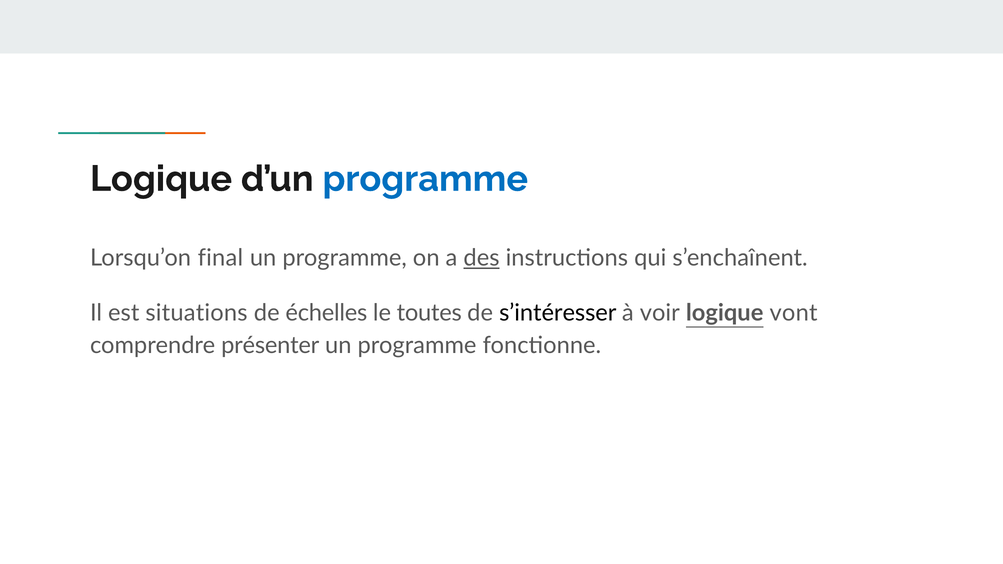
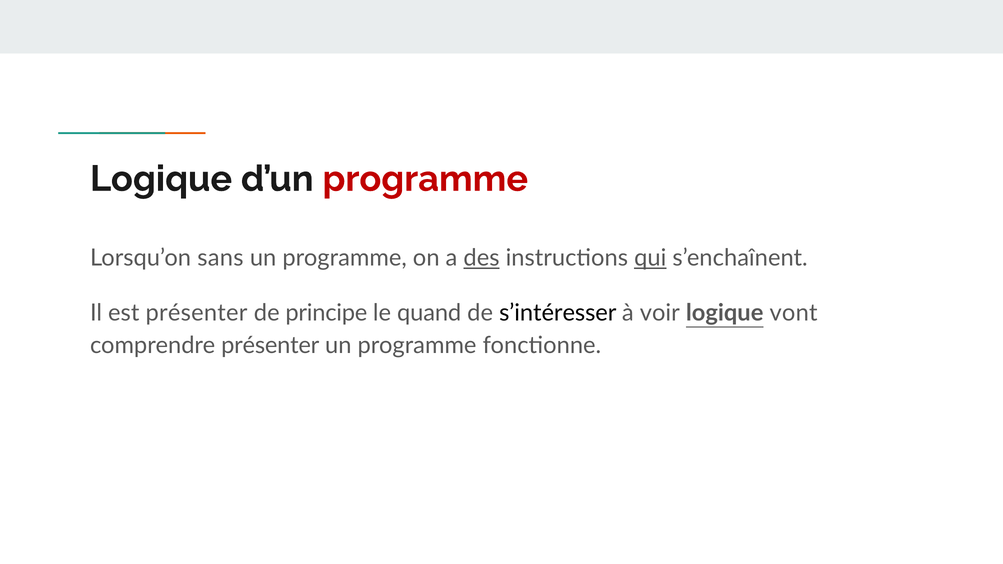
programme colour: blue -> red (425, 179)
final: final -> sans (220, 258)
qui underline: none -> present (650, 258)
est situations: situations -> présenter (196, 313)
échelles: échelles -> principe (326, 313)
toutes: toutes -> quand (429, 313)
